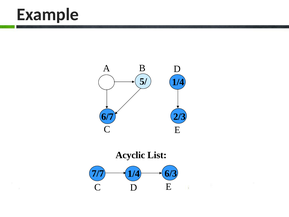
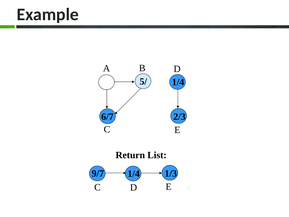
Acyclic: Acyclic -> Return (130, 155)
7/7: 7/7 -> 9/7 (98, 173)
6/3: 6/3 -> 1/3 (171, 173)
